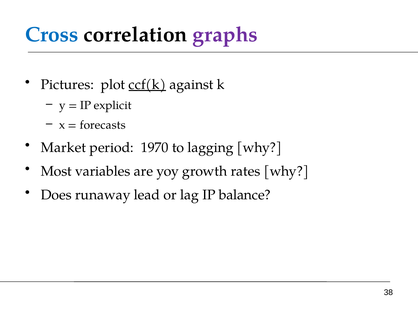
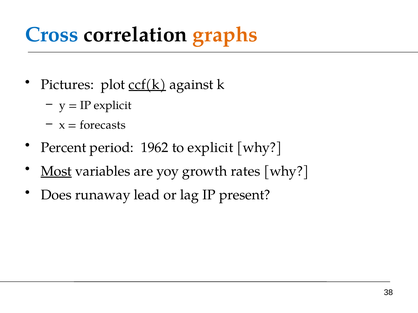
graphs colour: purple -> orange (225, 35)
Market: Market -> Percent (64, 148)
1970: 1970 -> 1962 (155, 148)
to lagging: lagging -> explicit (210, 148)
Most underline: none -> present (56, 171)
balance: balance -> present (245, 195)
